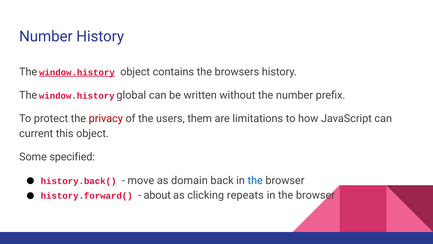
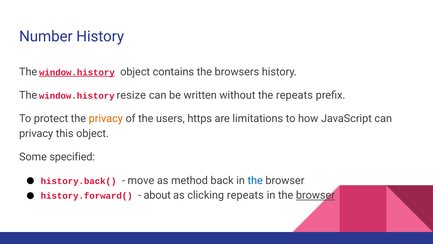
global: global -> resize (131, 95)
the number: number -> repeats (294, 95)
privacy colour: red -> orange (106, 118)
them: them -> https (200, 118)
current: current -> privacy (36, 133)
domain: domain -> method (189, 180)
browser underline: none -> present (315, 195)
